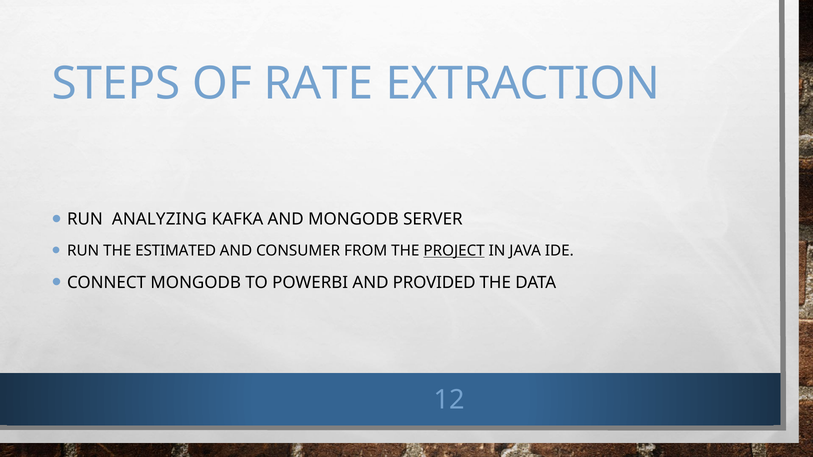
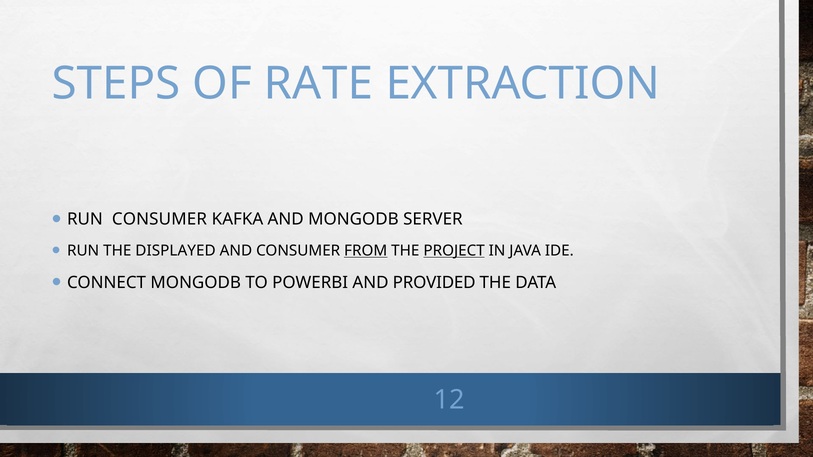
RUN ANALYZING: ANALYZING -> CONSUMER (159, 220)
ESTIMATED: ESTIMATED -> DISPLAYED (176, 251)
FROM underline: none -> present (366, 251)
